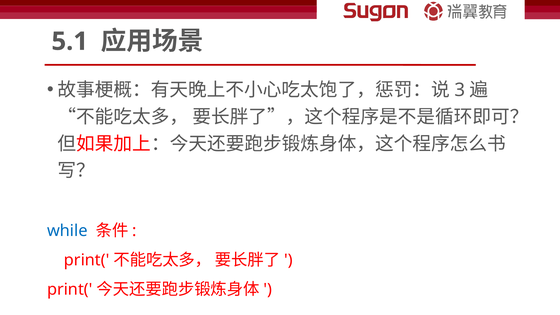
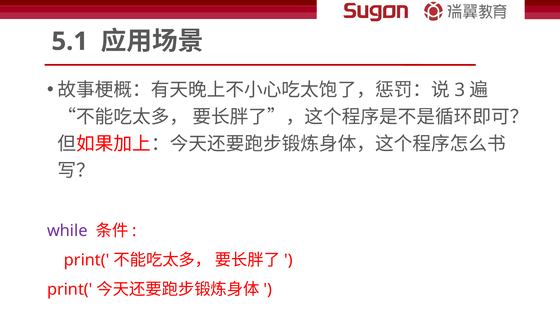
while colour: blue -> purple (67, 231)
